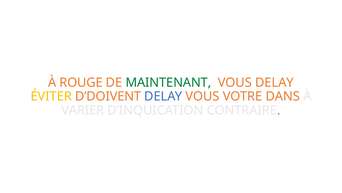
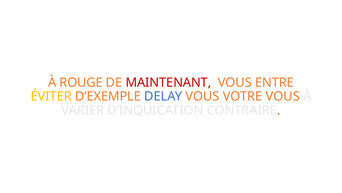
MAINTENANT colour: green -> red (168, 82)
VOUS DELAY: DELAY -> ENTRE (274, 82)
D’DOIVENT: D’DOIVENT -> D’EXEMPLE (108, 96)
VOTRE DANS: DANS -> VOUS (283, 96)
